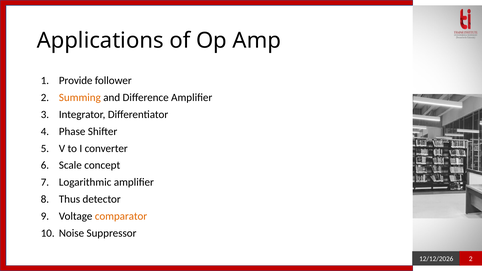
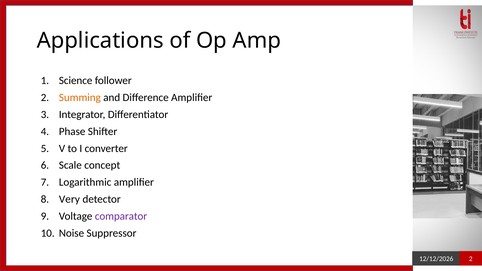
Provide: Provide -> Science (76, 81)
Thus: Thus -> Very (69, 199)
comparator colour: orange -> purple (121, 216)
